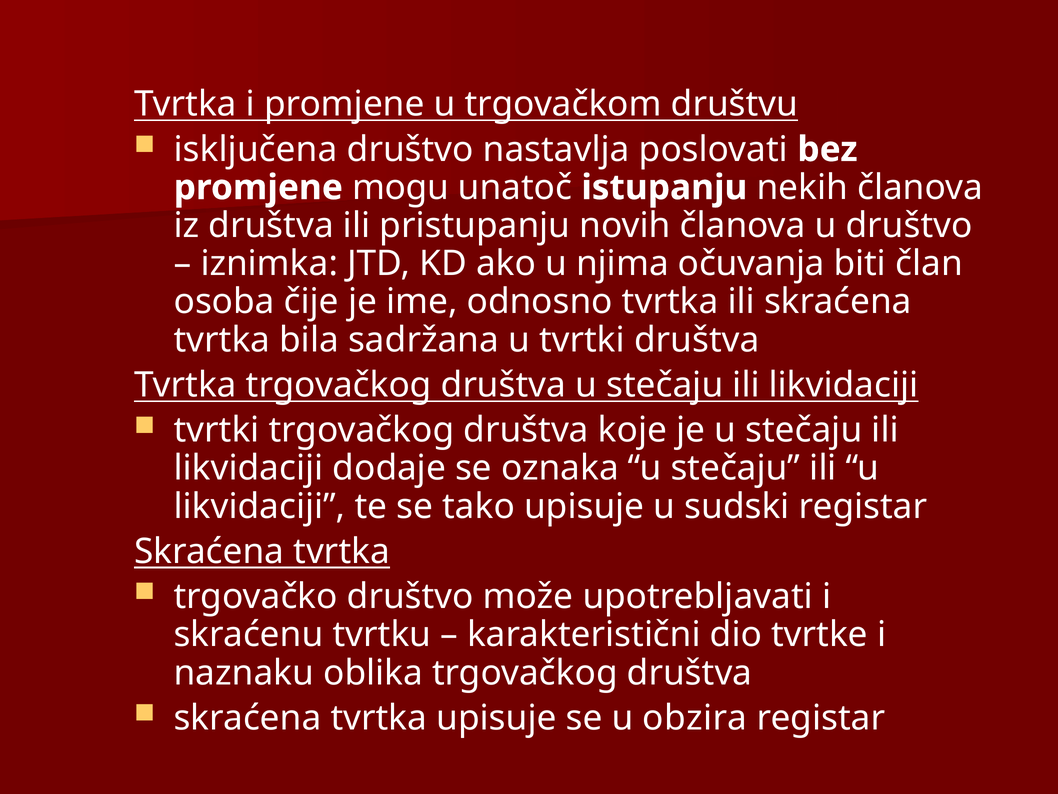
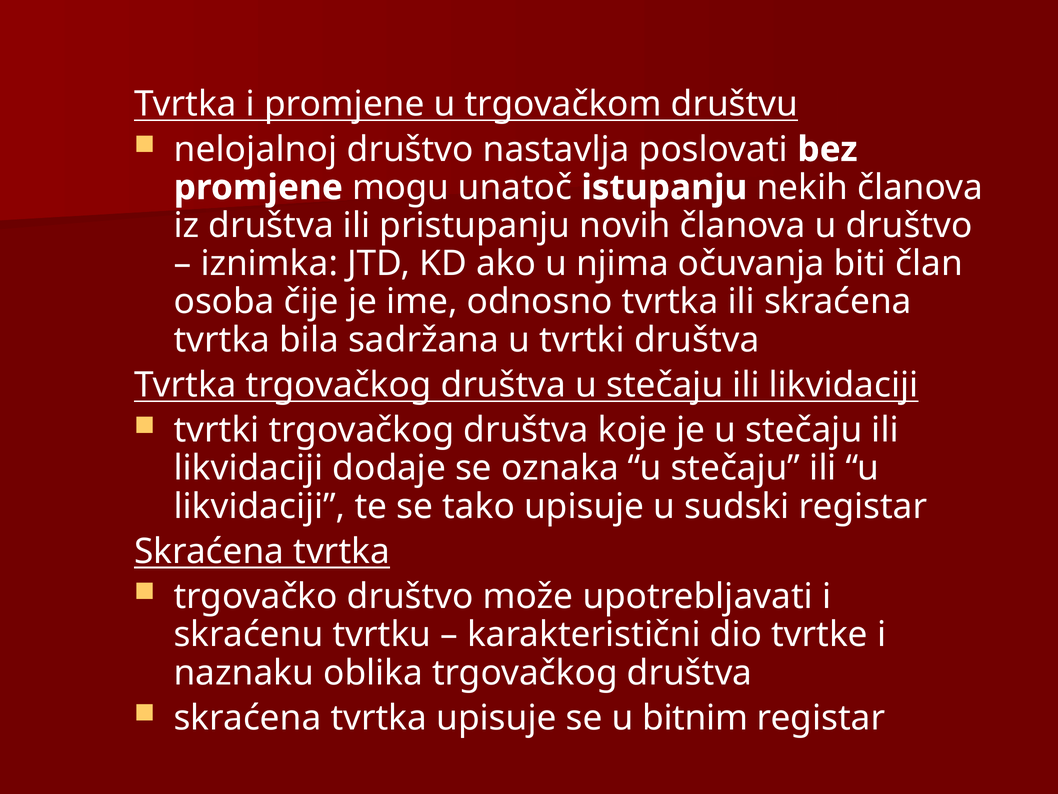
isključena: isključena -> nelojalnoj (256, 149)
obzira: obzira -> bitnim (695, 718)
